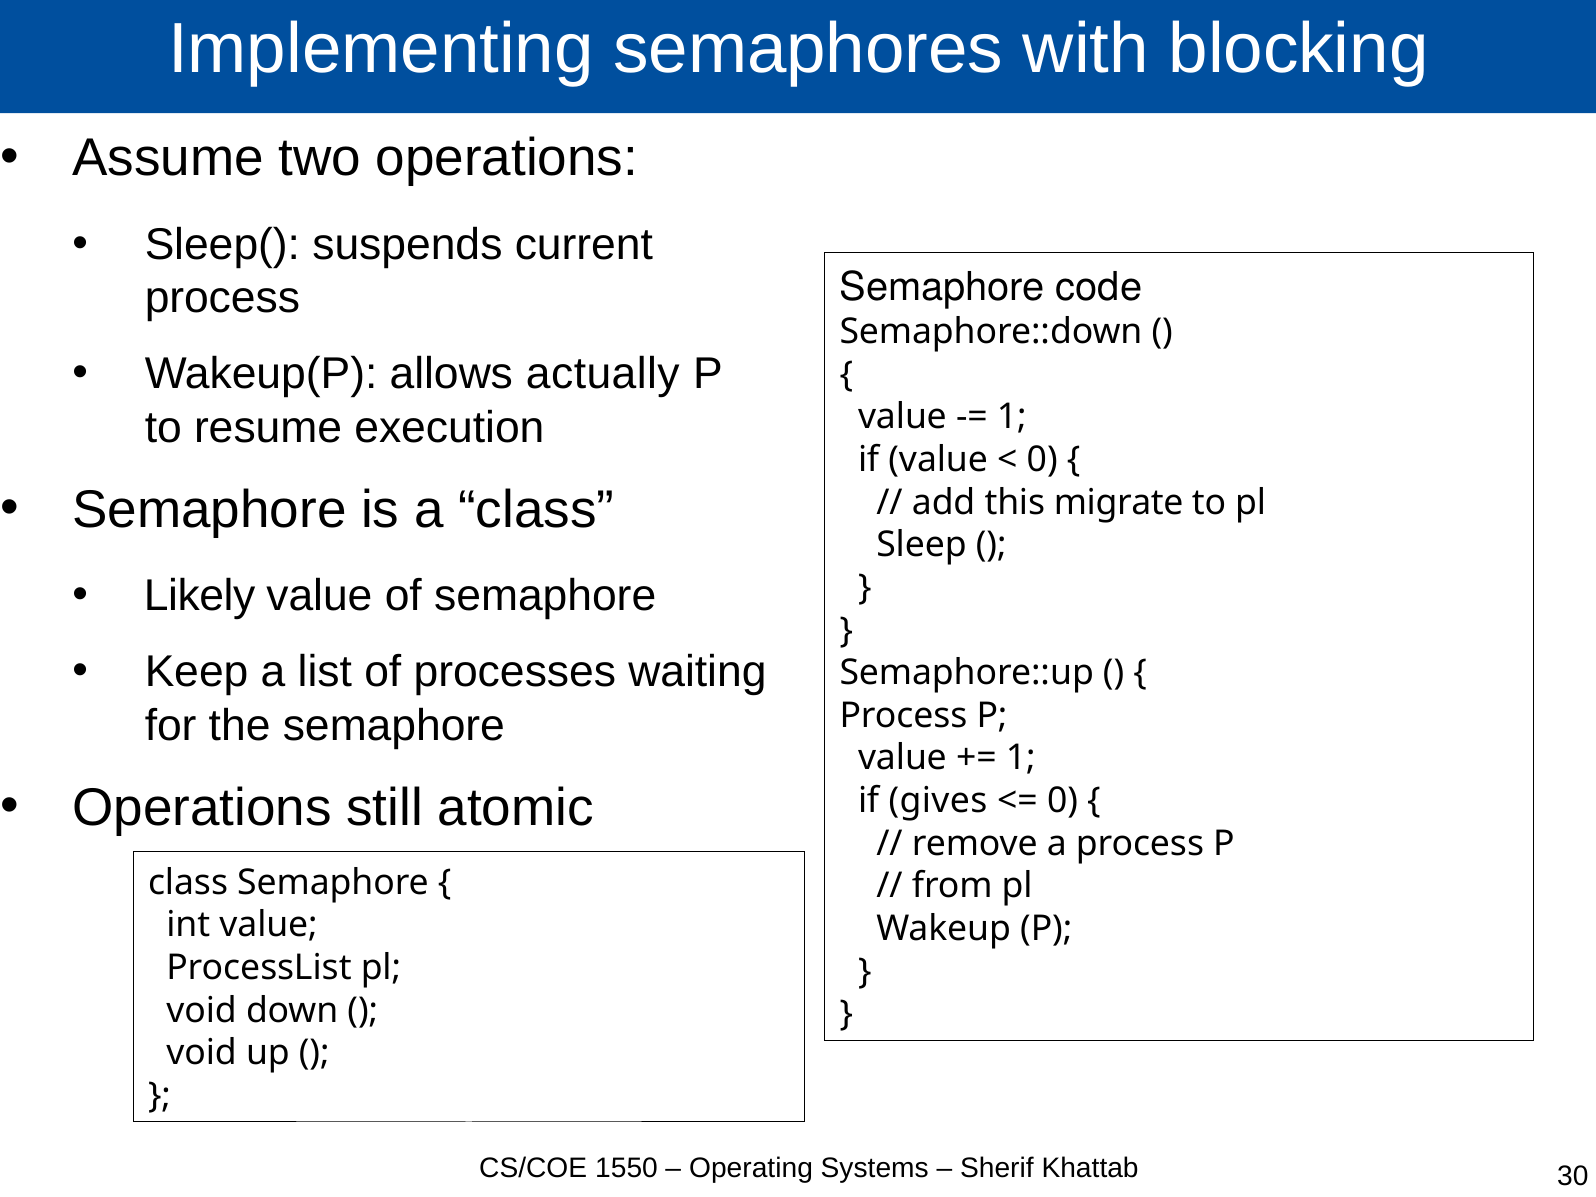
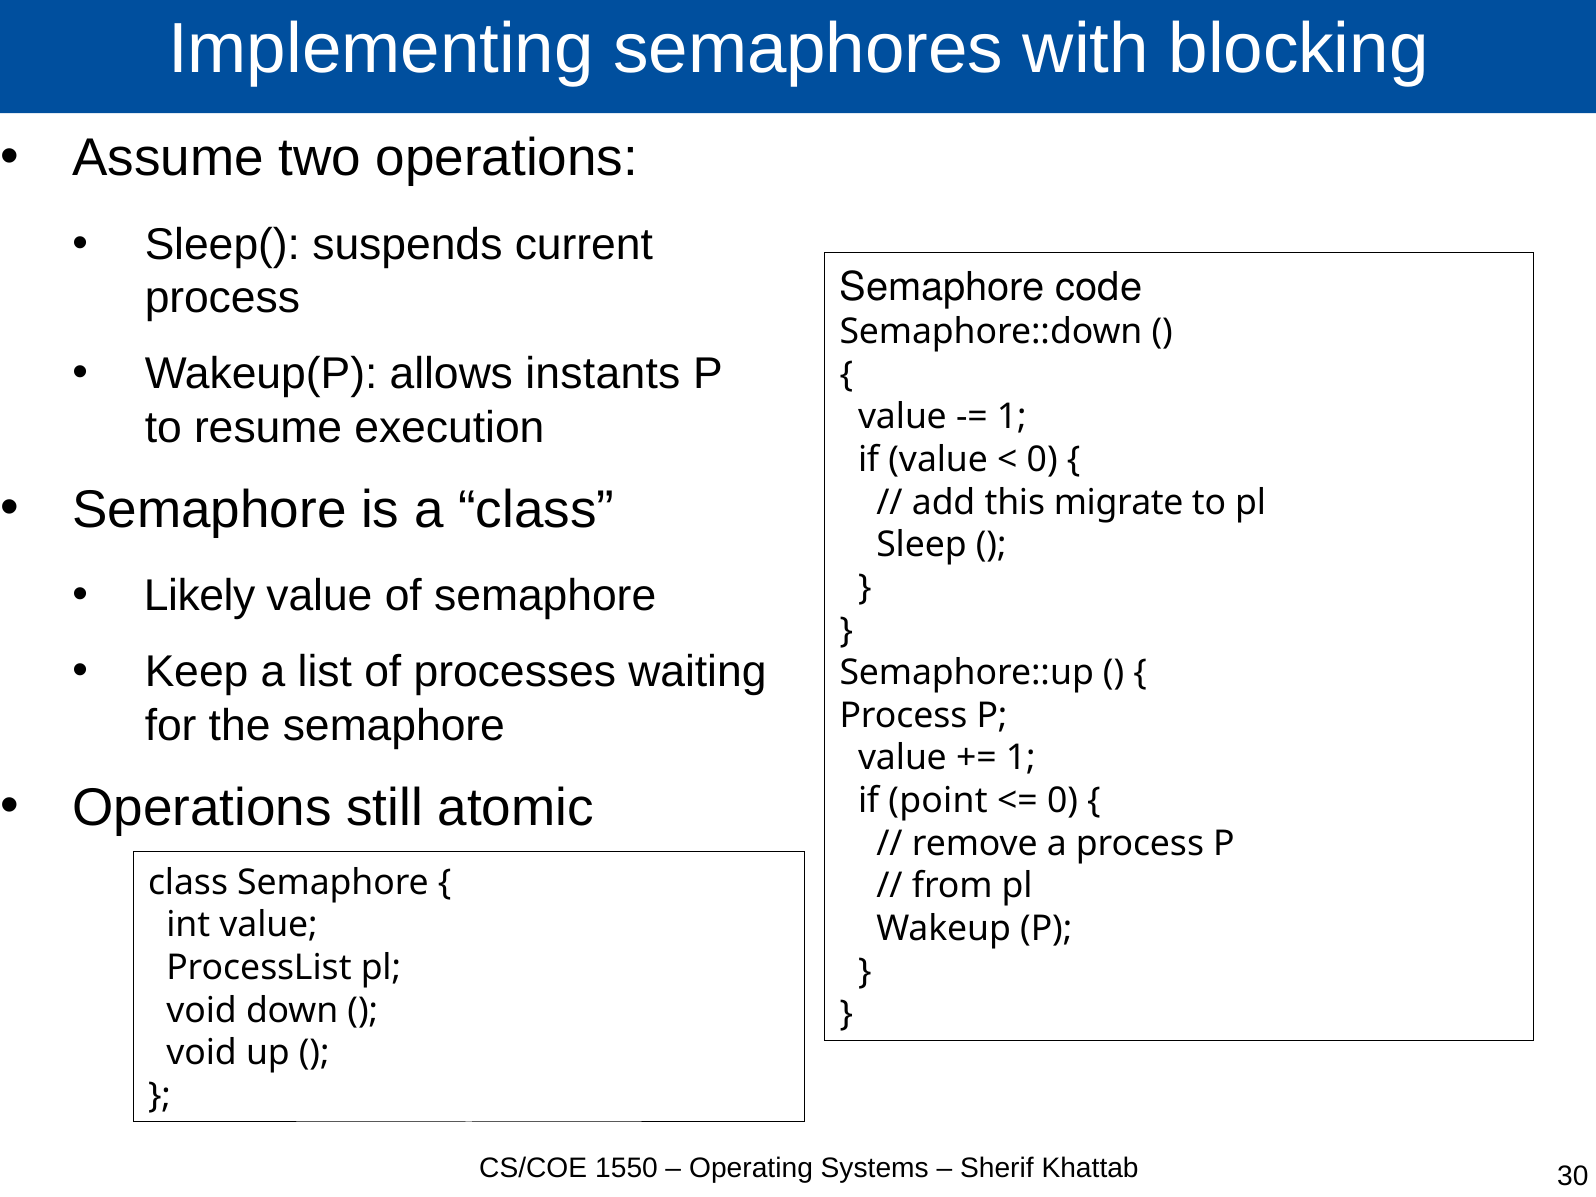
actually: actually -> instants (603, 374)
gives: gives -> point (938, 801)
